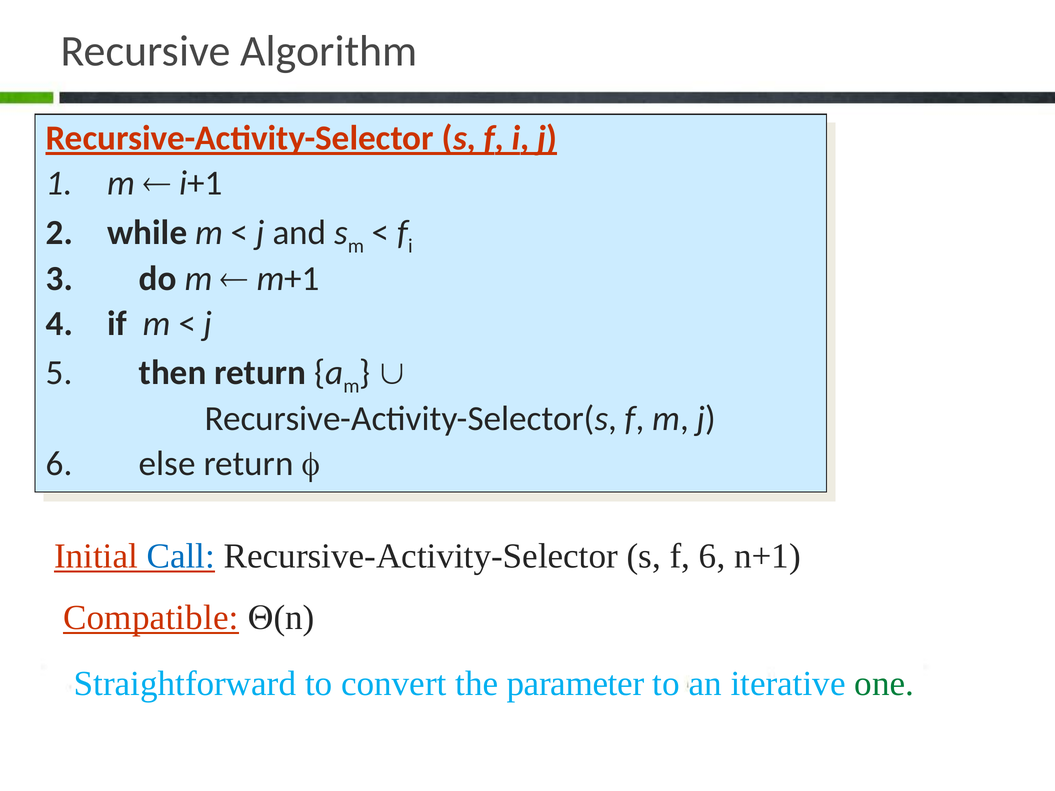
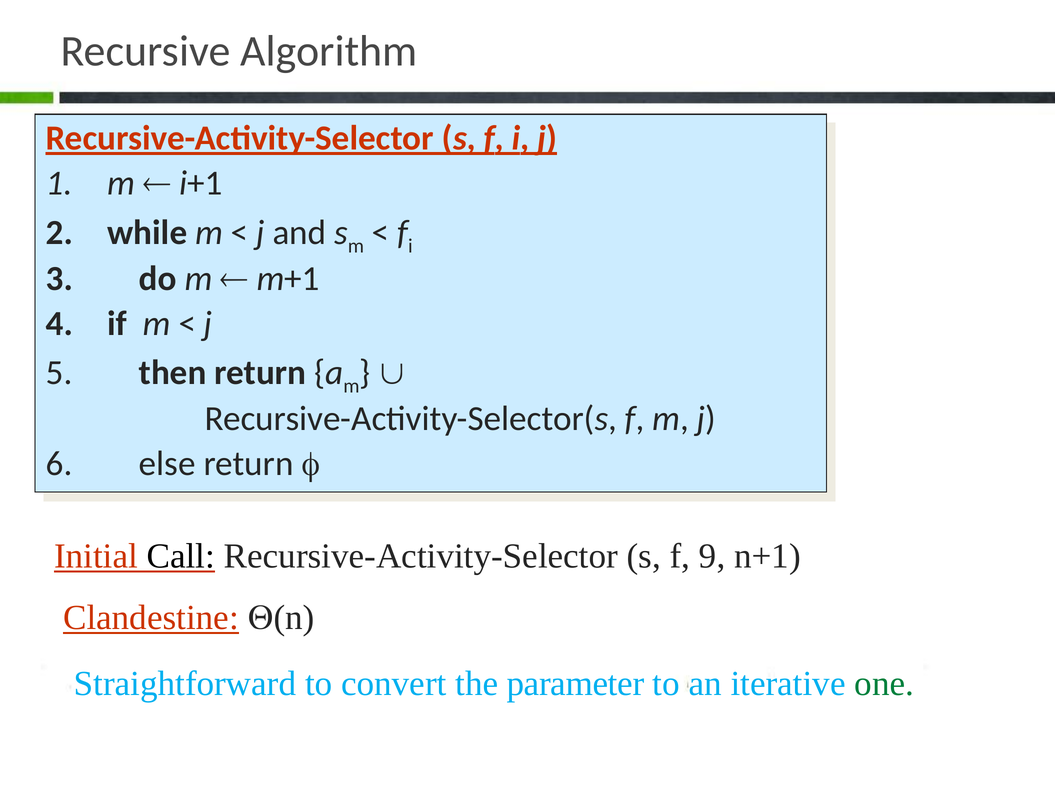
Call colour: blue -> black (181, 556)
f 6: 6 -> 9 (712, 556)
Compatible: Compatible -> Clandestine (151, 618)
